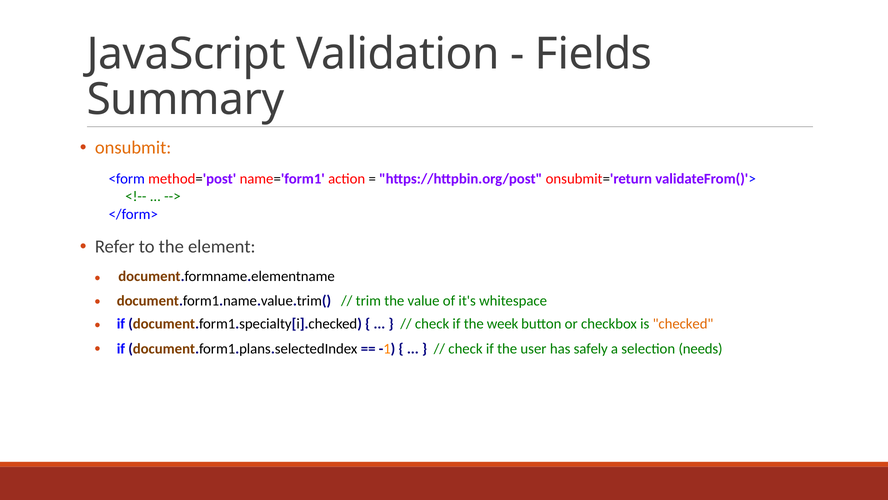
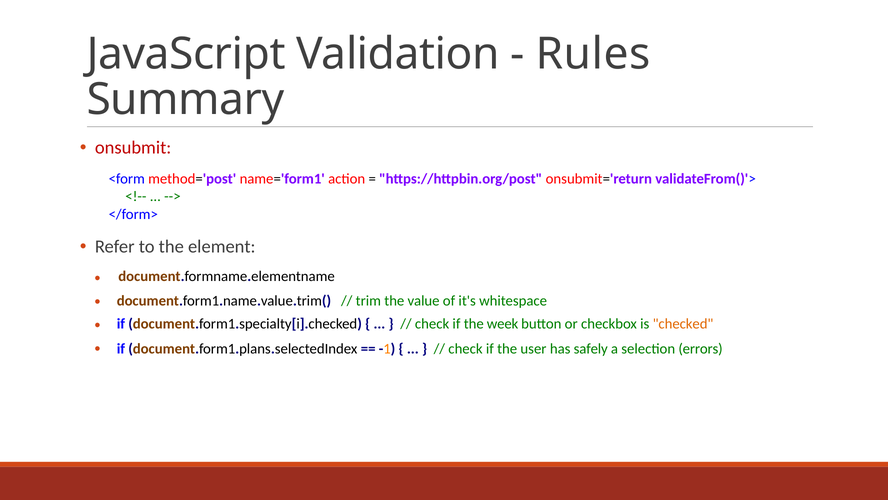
Fields: Fields -> Rules (593, 54)
onsubmit colour: orange -> red (133, 148)
needs: needs -> errors (701, 348)
